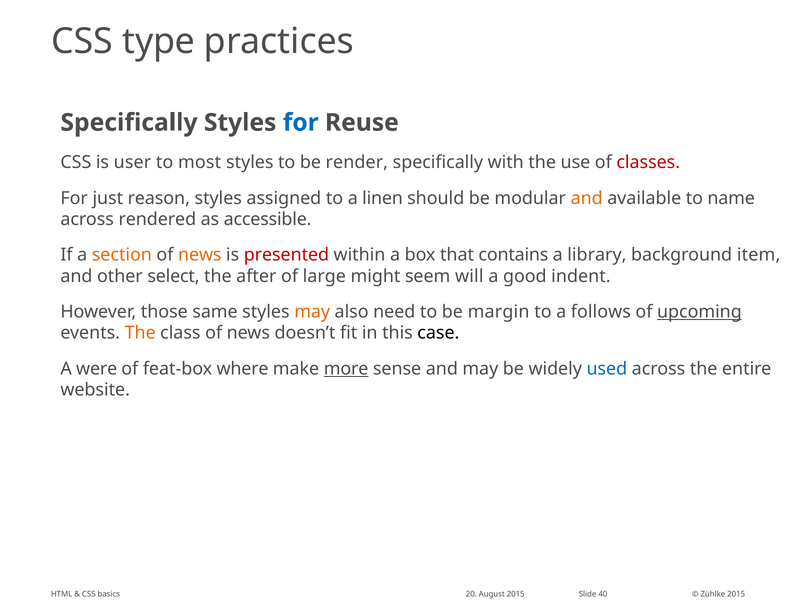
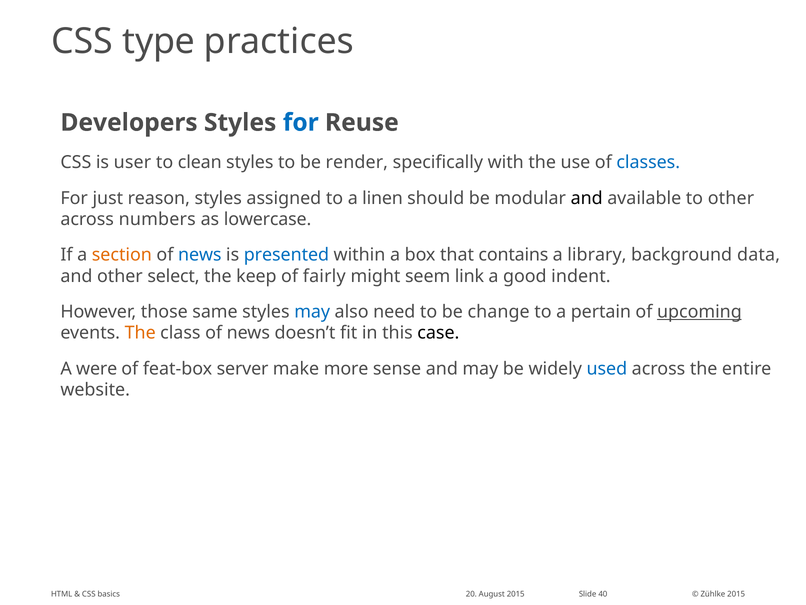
Specifically: Specifically -> Developers (129, 123)
most: most -> clean (200, 162)
classes colour: red -> blue (648, 162)
and colour: orange -> black (587, 198)
to name: name -> other (731, 198)
rendered: rendered -> numbers (157, 219)
accessible: accessible -> lowercase (268, 219)
news colour: orange -> blue (200, 255)
presented colour: red -> blue (286, 255)
item: item -> data (759, 255)
after: after -> keep (256, 276)
large: large -> fairly (324, 276)
will: will -> link (469, 276)
may colour: orange -> blue (312, 312)
margin: margin -> change (499, 312)
follows: follows -> pertain (601, 312)
where: where -> server (243, 369)
more underline: present -> none (346, 369)
